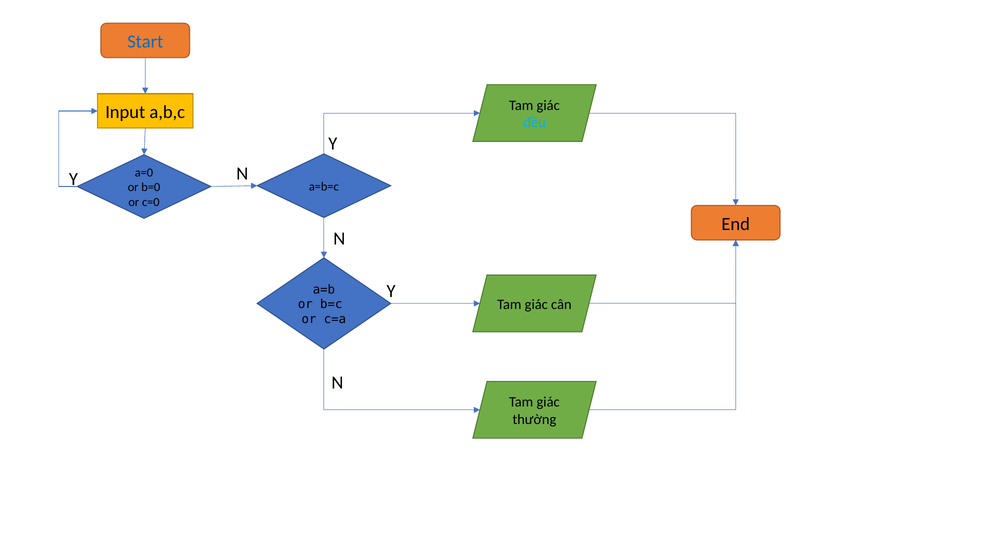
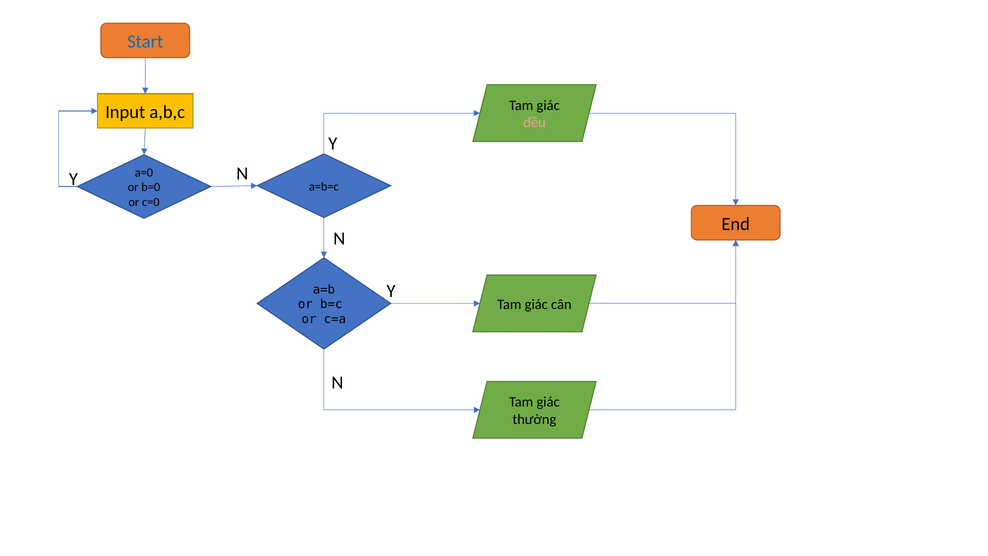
đều colour: light blue -> pink (534, 123)
